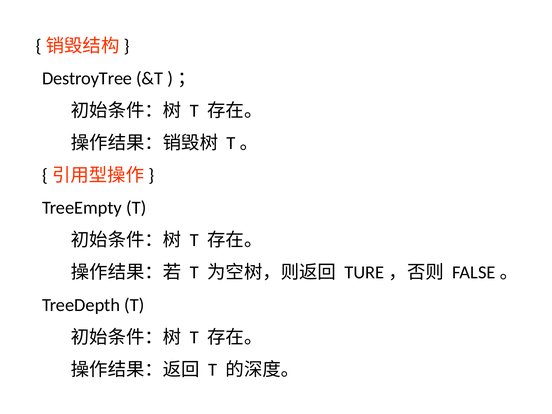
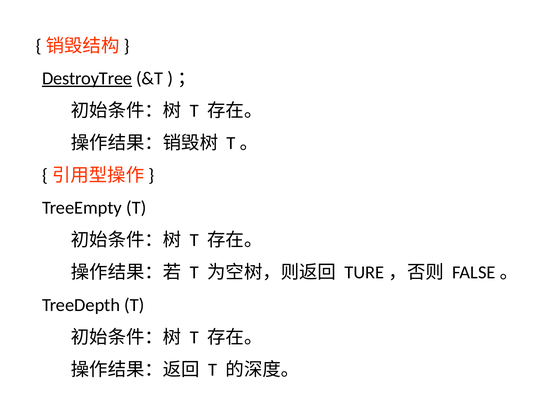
DestroyTree underline: none -> present (87, 78)
